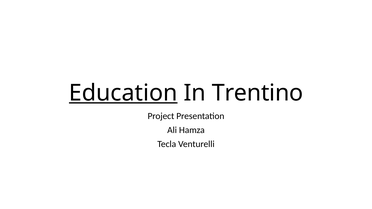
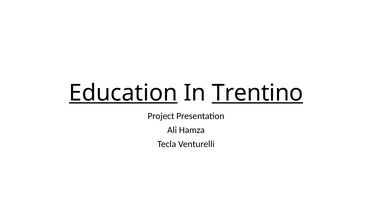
Trentino underline: none -> present (258, 93)
